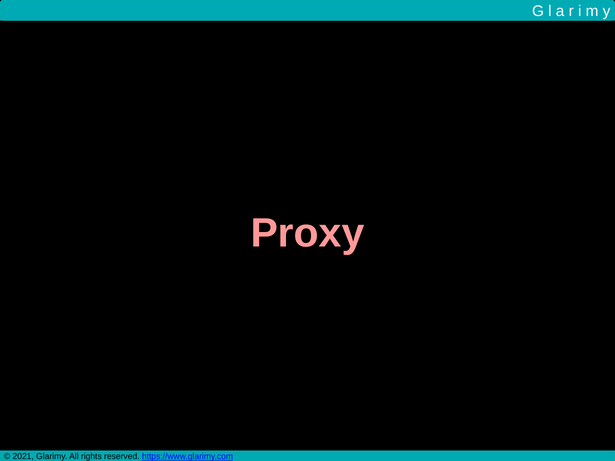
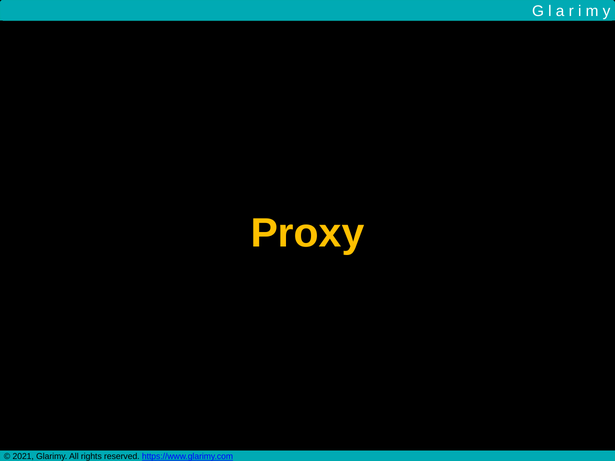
Proxy colour: pink -> yellow (307, 233)
